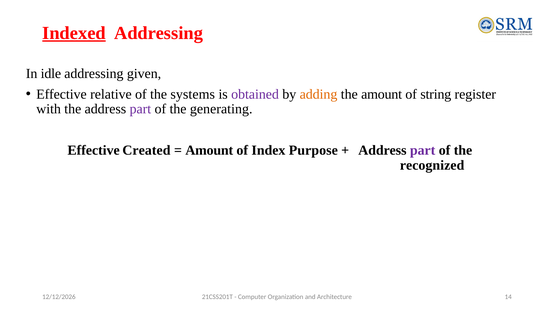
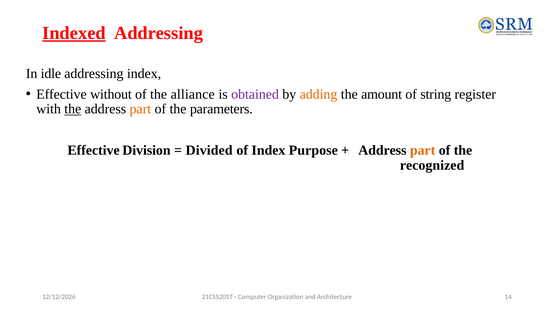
addressing given: given -> index (144, 74)
relative: relative -> without (111, 94)
systems: systems -> alliance (193, 94)
the underline: none -> present (73, 109)
part colour: purple -> orange (140, 109)
generating: generating -> parameters (221, 109)
Created: Created -> Division (146, 151)
Amount: Amount -> Divided (209, 151)
part colour: purple -> orange (423, 151)
